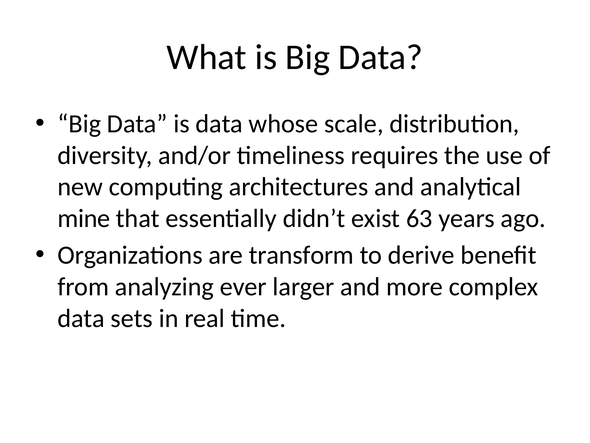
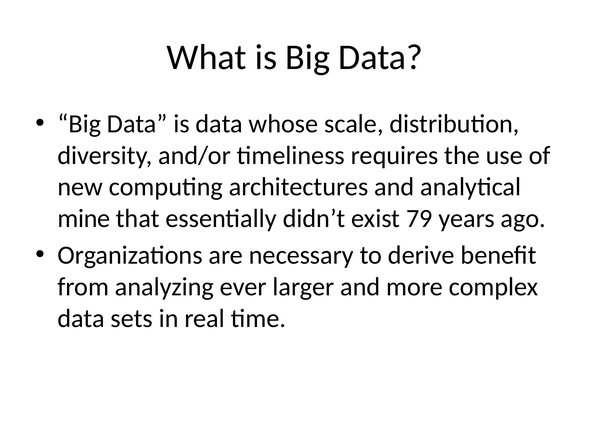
63: 63 -> 79 (419, 218)
transform: transform -> necessary (301, 255)
